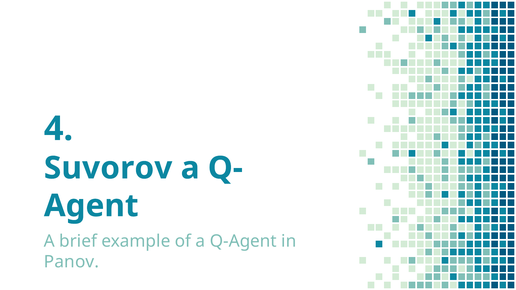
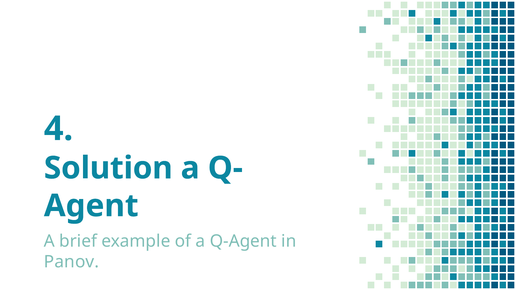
Suvorov: Suvorov -> Solution (108, 168)
